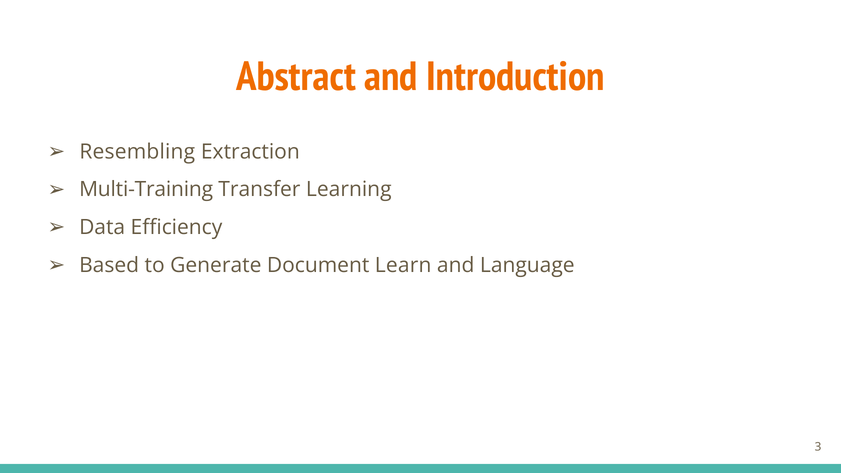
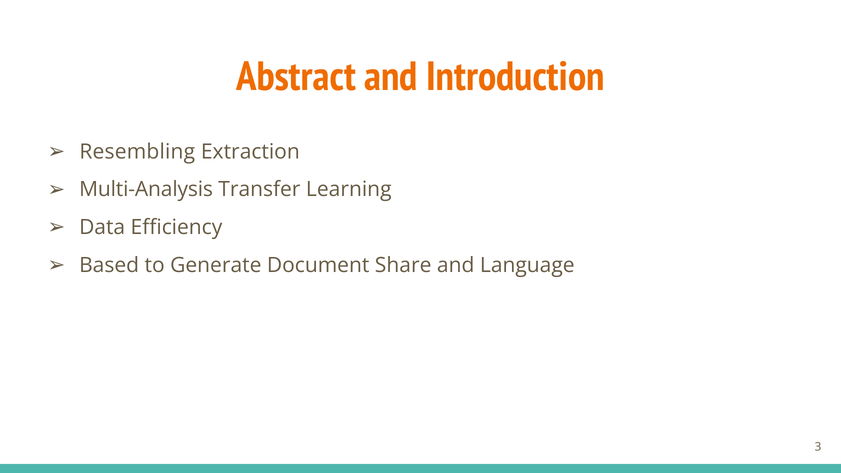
Multi-Training: Multi-Training -> Multi-Analysis (146, 189)
Learn: Learn -> Share (403, 265)
